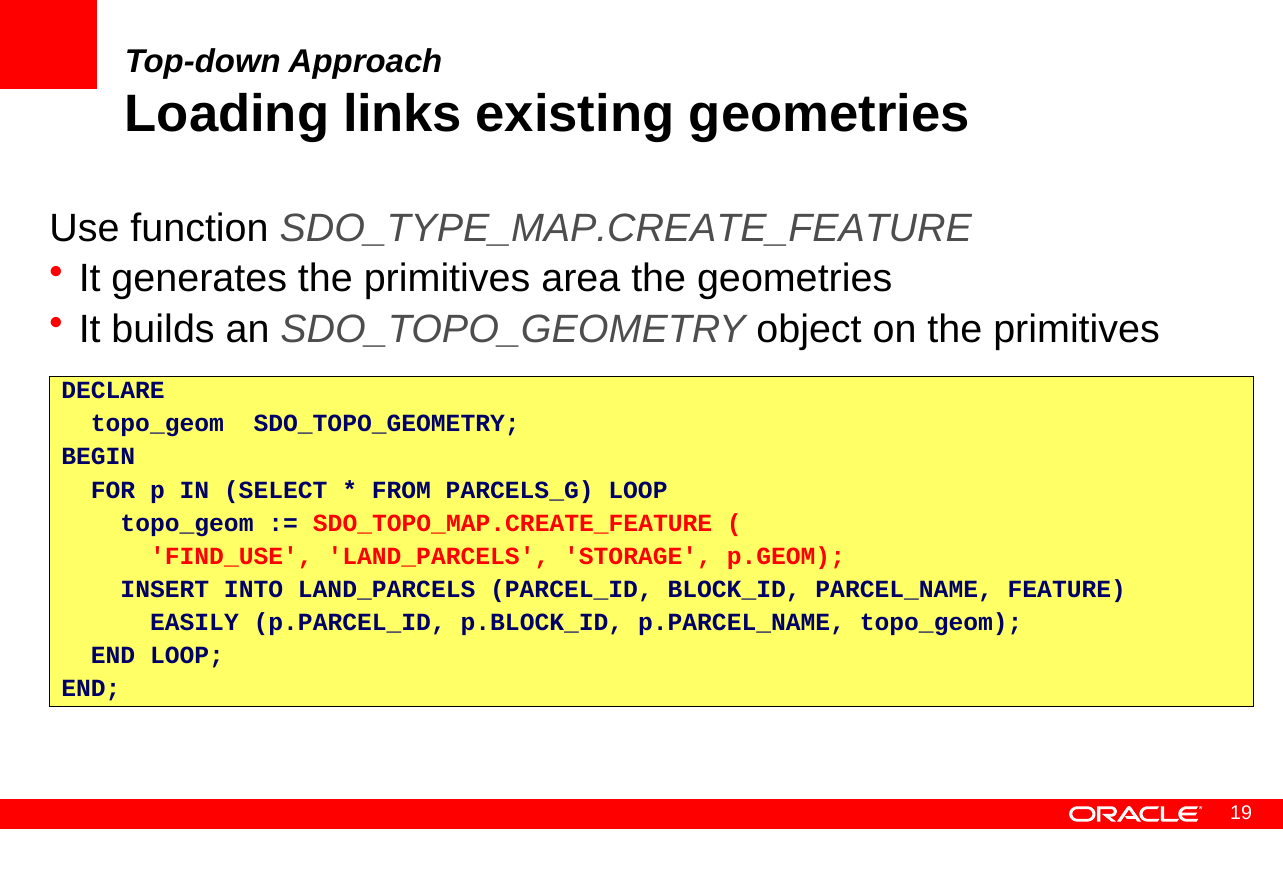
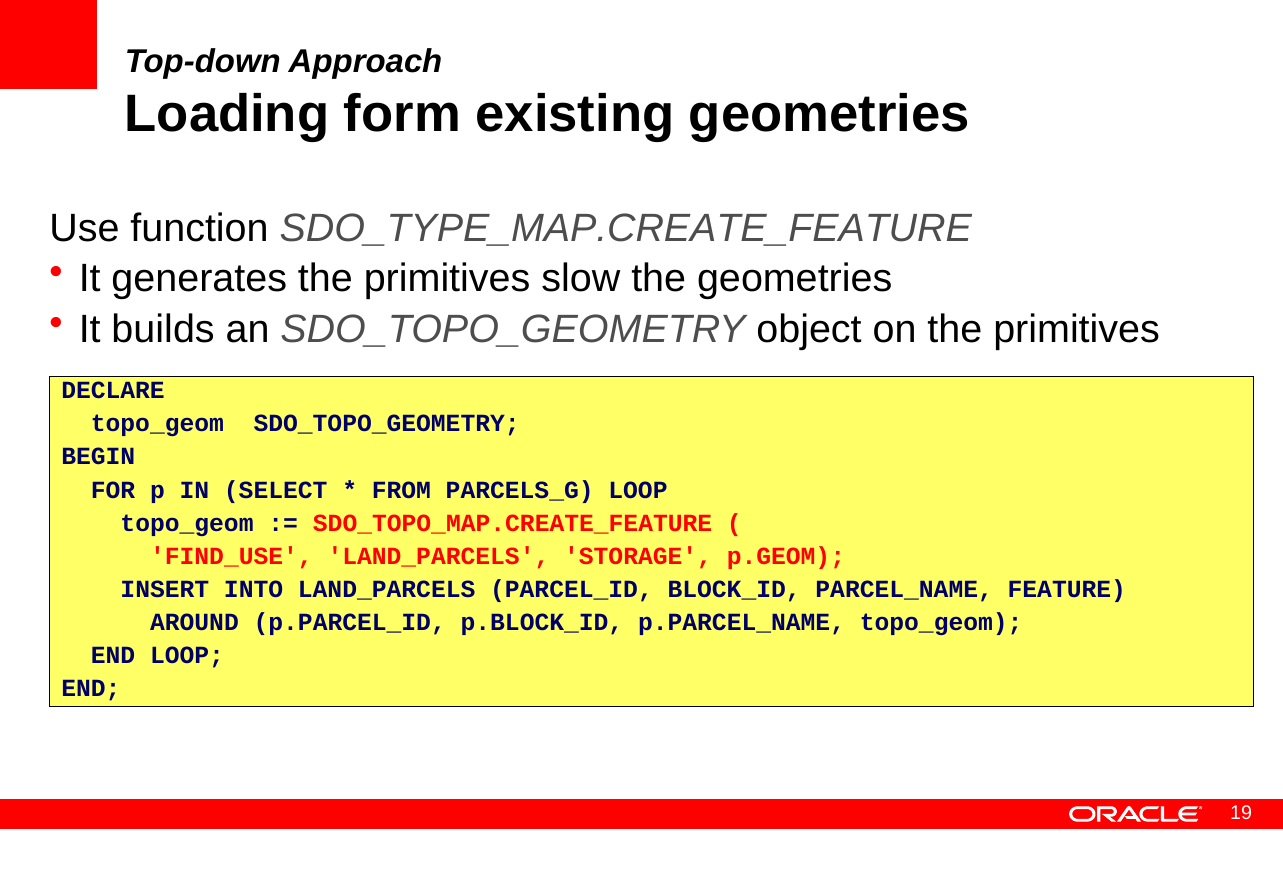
links: links -> form (402, 114)
area: area -> slow (581, 279)
EASILY: EASILY -> AROUND (194, 622)
